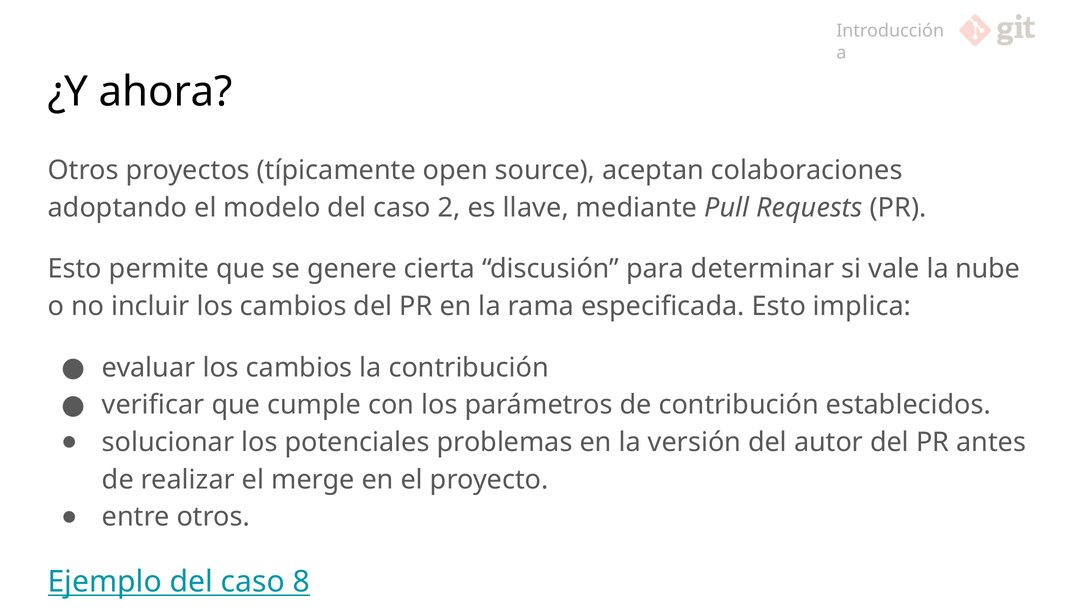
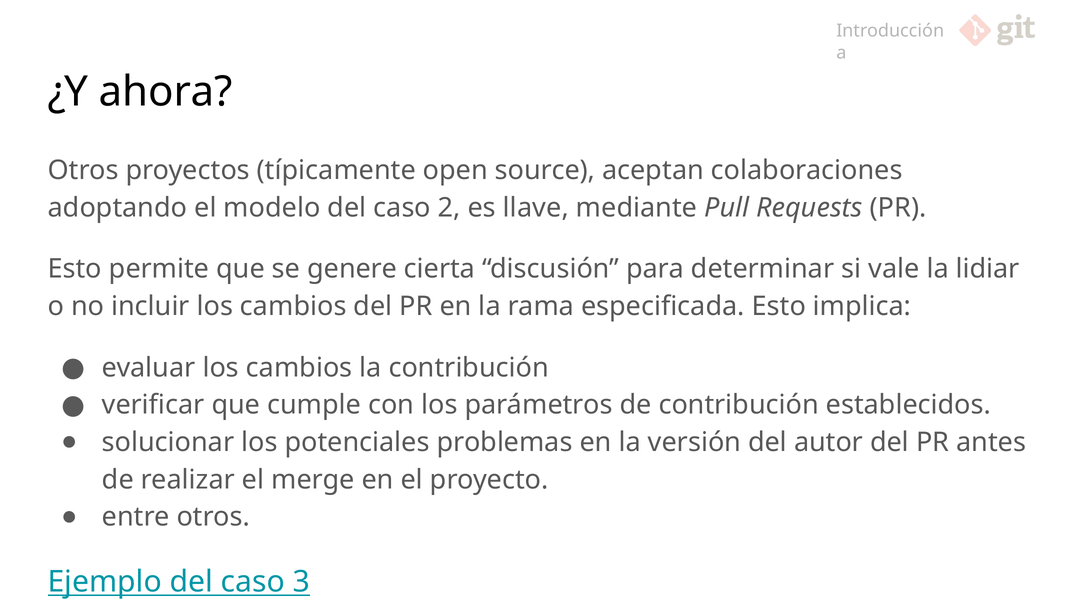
nube: nube -> lidiar (988, 269)
8: 8 -> 3 (301, 582)
